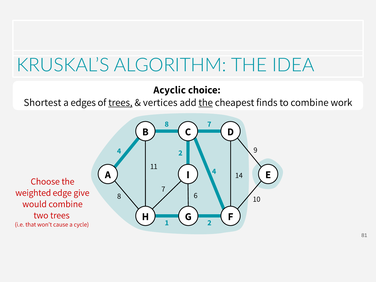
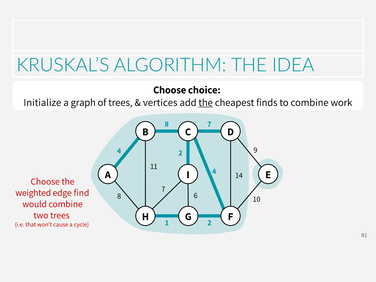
Acyclic: Acyclic -> Choose (170, 90)
Shortest: Shortest -> Initialize (42, 102)
edges: edges -> graph (83, 102)
trees underline: present -> none (120, 102)
give: give -> find (81, 193)
